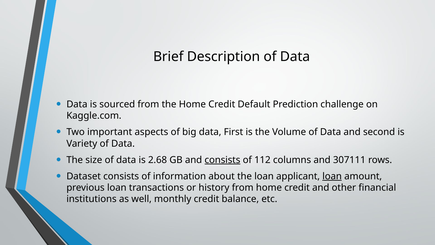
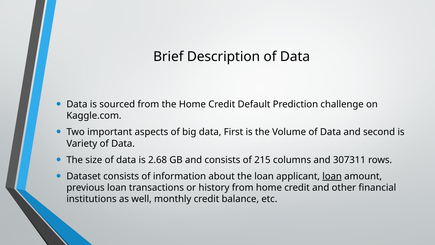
consists underline: present -> none (222, 160)
112: 112 -> 215 (262, 160)
307111: 307111 -> 307311 (349, 160)
